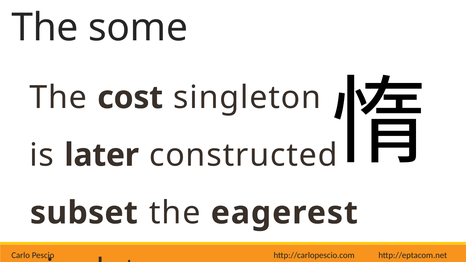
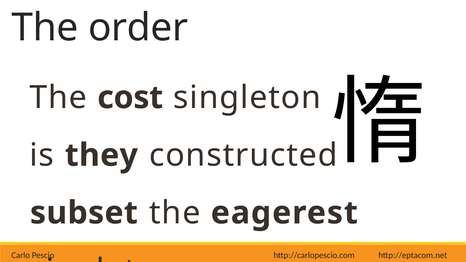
some: some -> order (138, 28)
later: later -> they (101, 155)
